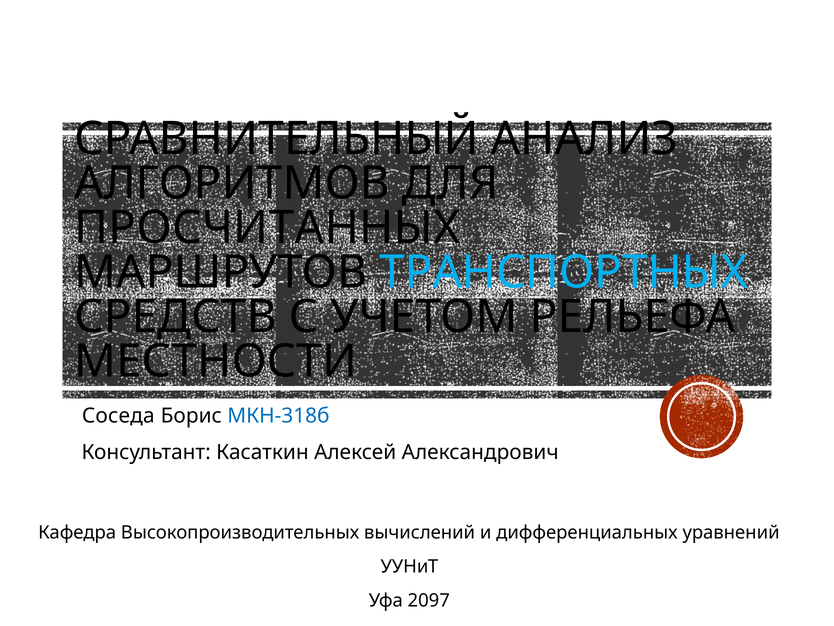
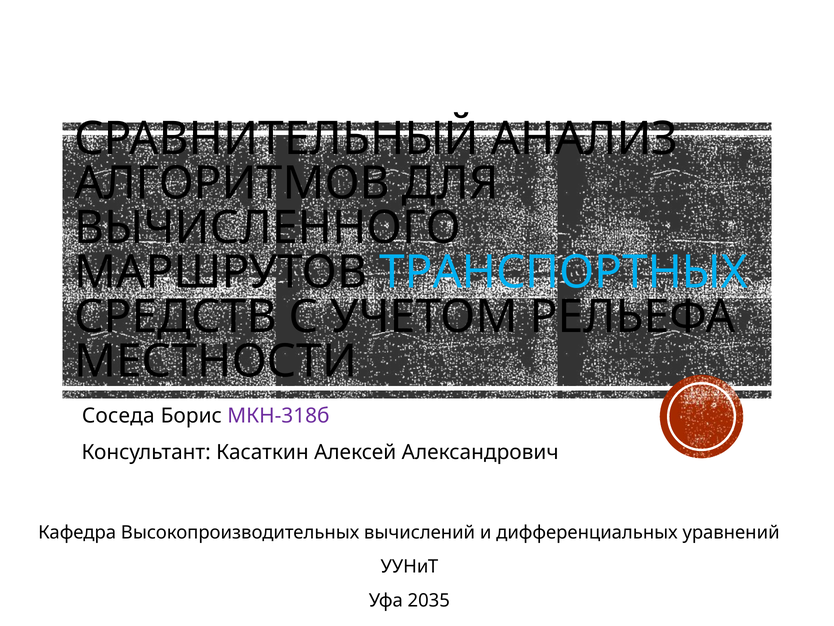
ПРОСЧИТАННЫХ: ПРОСЧИТАННЫХ -> ВЫЧИСЛЕННОГО (268, 228)
МКН-318б colour: blue -> purple (278, 416)
2097: 2097 -> 2035 (429, 600)
